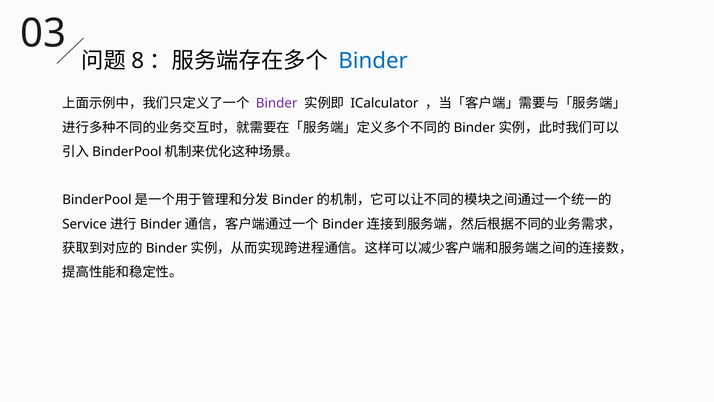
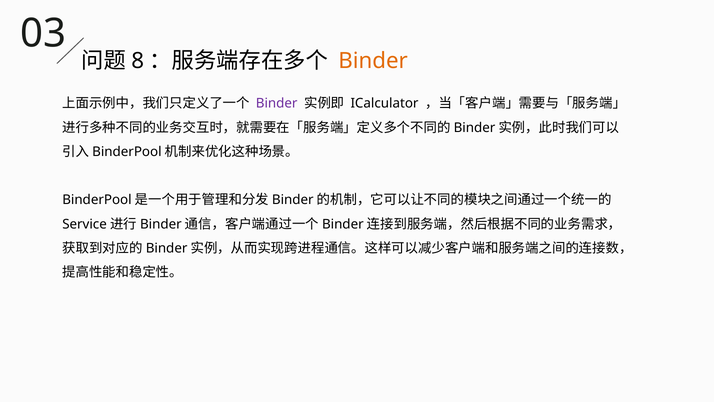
Binder colour: blue -> orange (373, 61)
